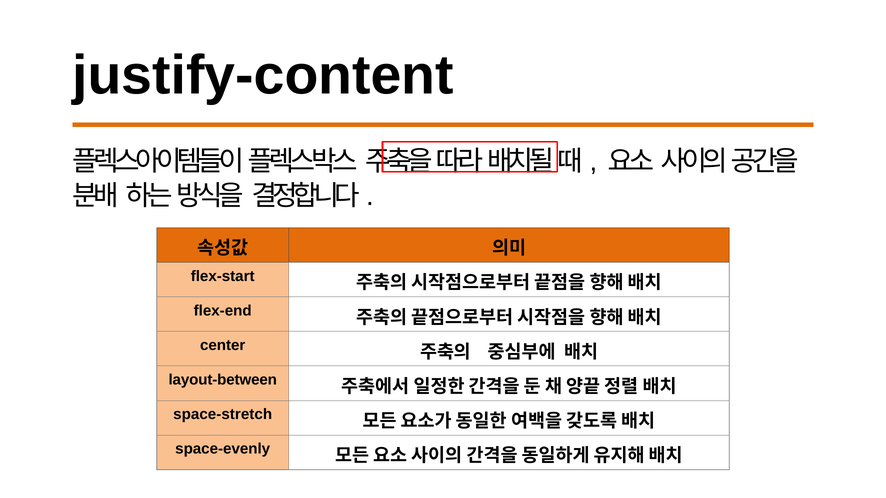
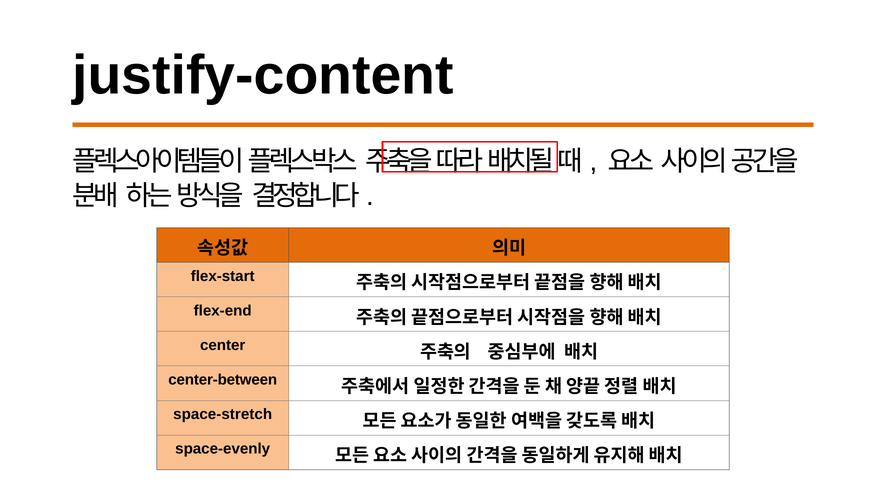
layout-between: layout-between -> center-between (223, 380)
